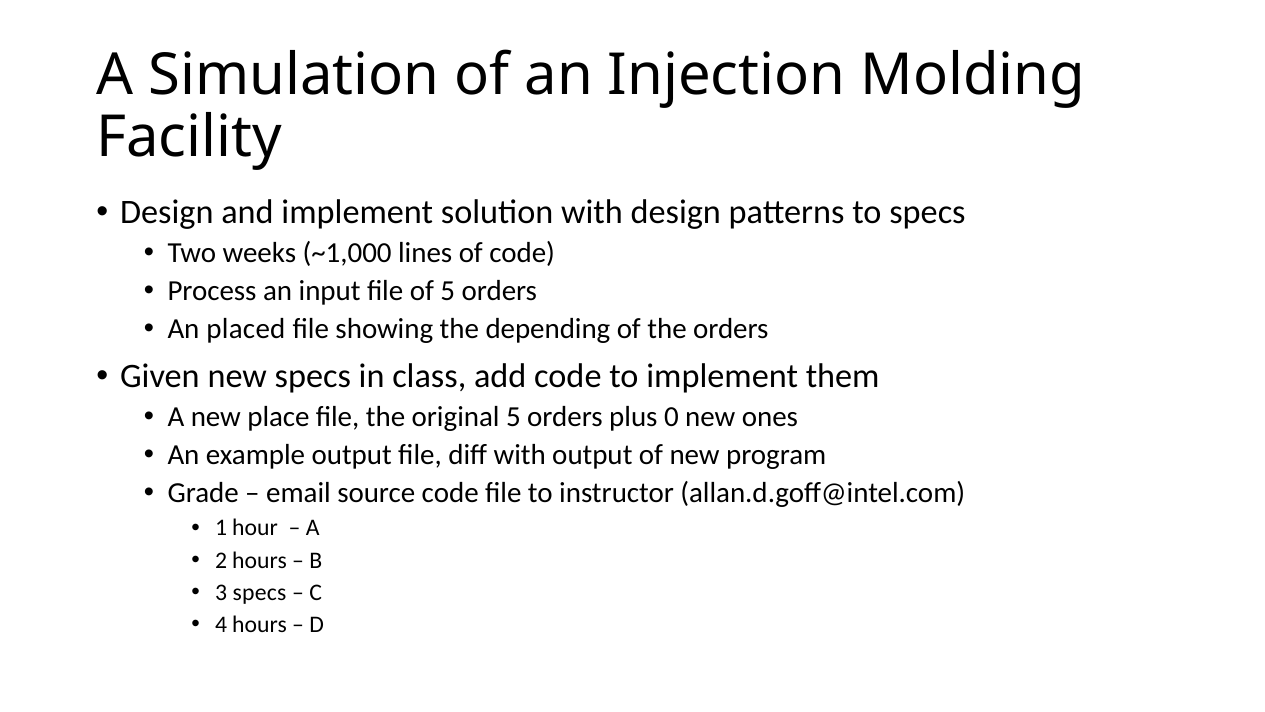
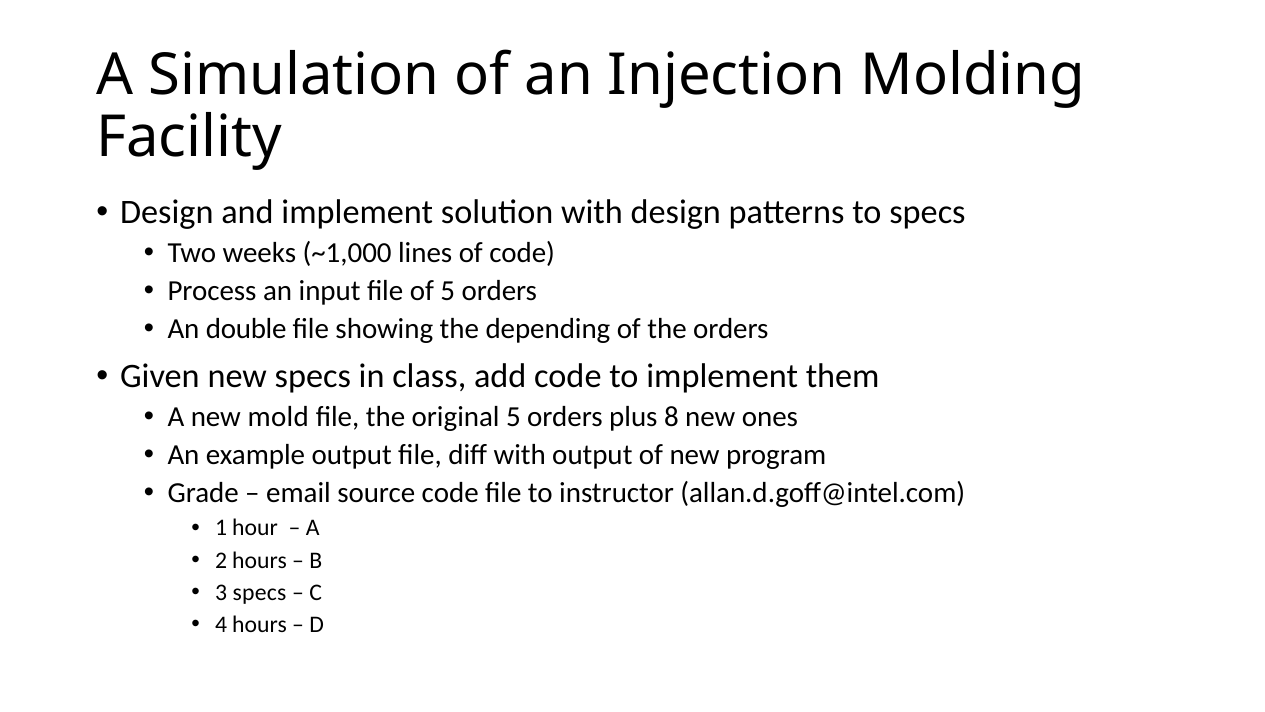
placed: placed -> double (246, 329)
place: place -> mold (278, 417)
0: 0 -> 8 (671, 417)
